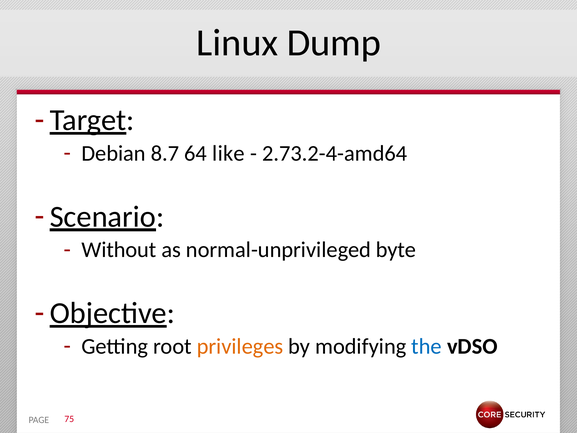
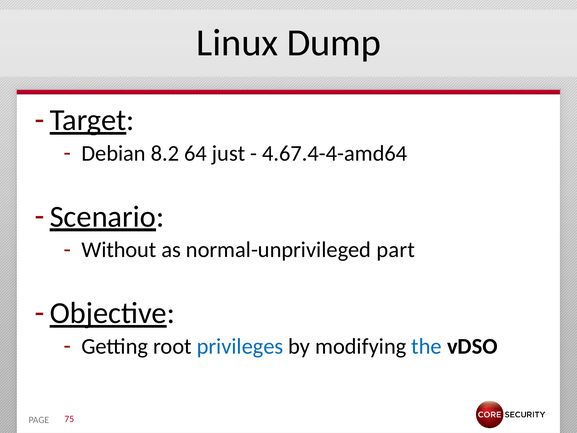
8.7: 8.7 -> 8.2 (165, 153)
like: like -> just (229, 153)
2.73.2-4-amd64: 2.73.2-4-amd64 -> 4.67.4-4-amd64 (335, 153)
byte: byte -> part (396, 250)
privileges colour: orange -> blue (240, 346)
